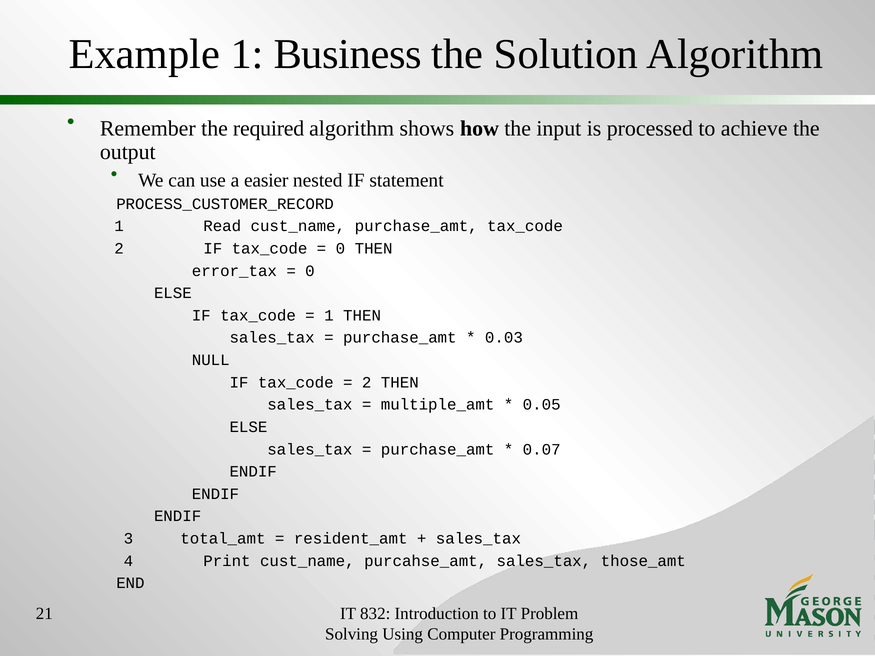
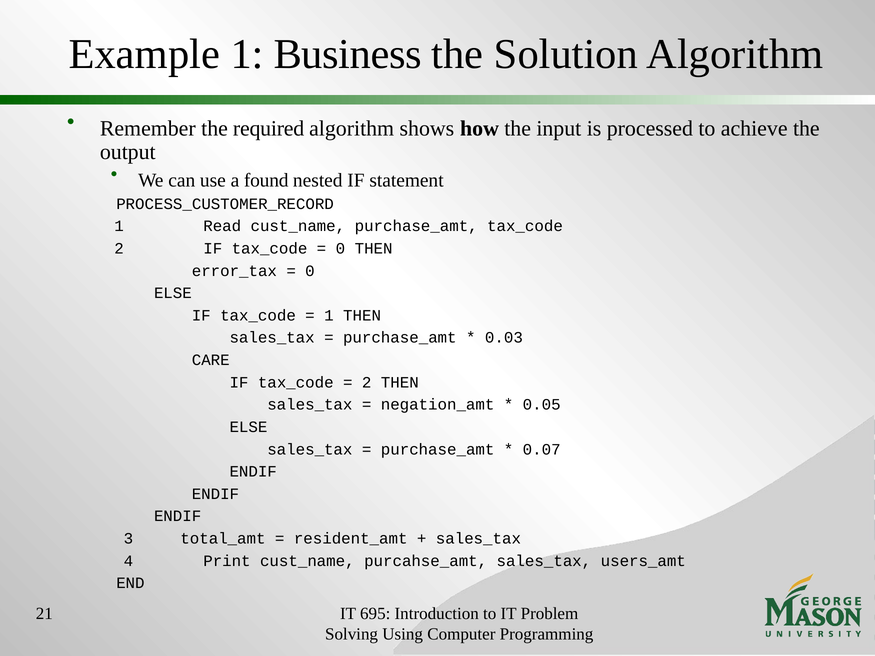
easier: easier -> found (266, 180)
NULL: NULL -> CARE (211, 360)
multiple_amt: multiple_amt -> negation_amt (438, 405)
those_amt: those_amt -> users_amt (643, 561)
832: 832 -> 695 (375, 614)
